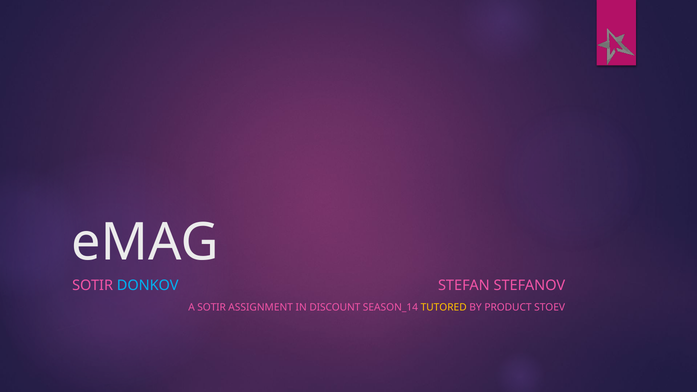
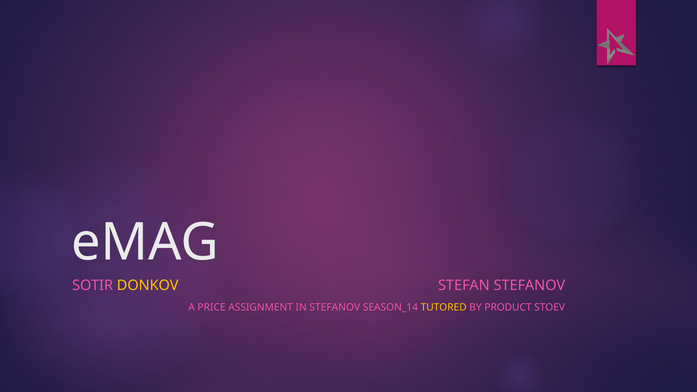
DONKOV colour: light blue -> yellow (148, 285)
A SOTIR: SOTIR -> PRICE (212, 307)
IN DISCOUNT: DISCOUNT -> STEFANOV (335, 307)
